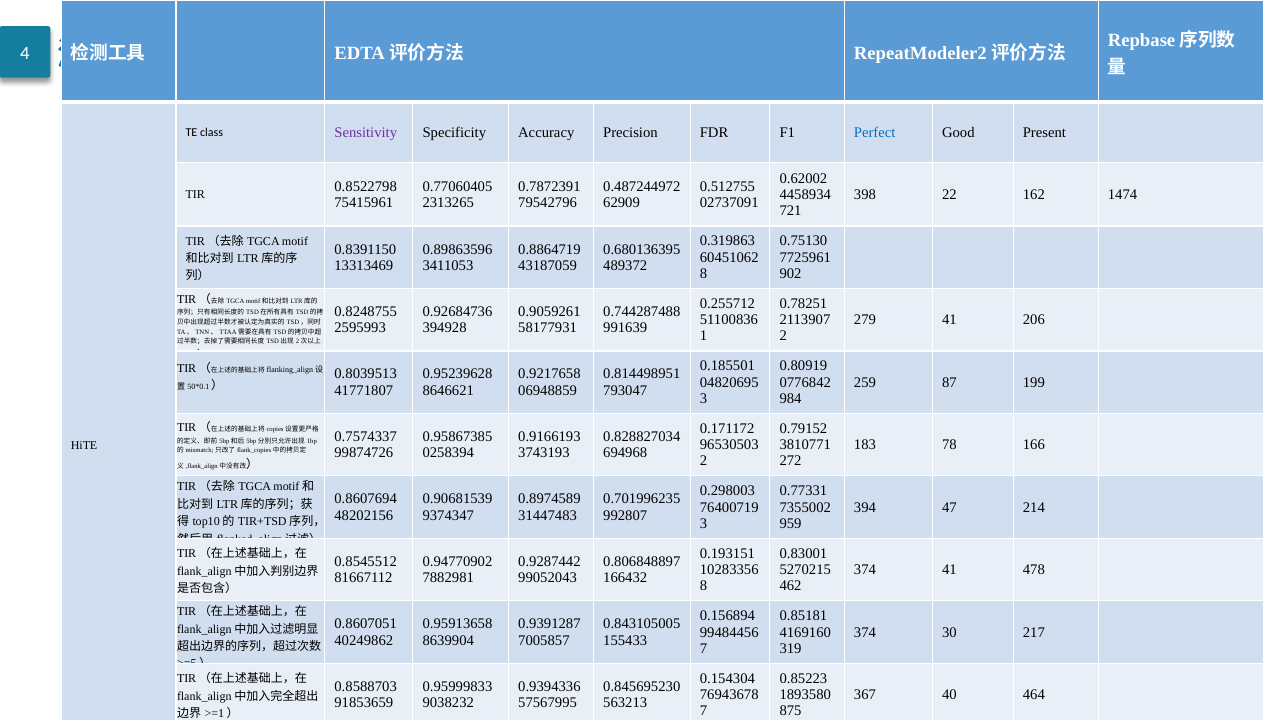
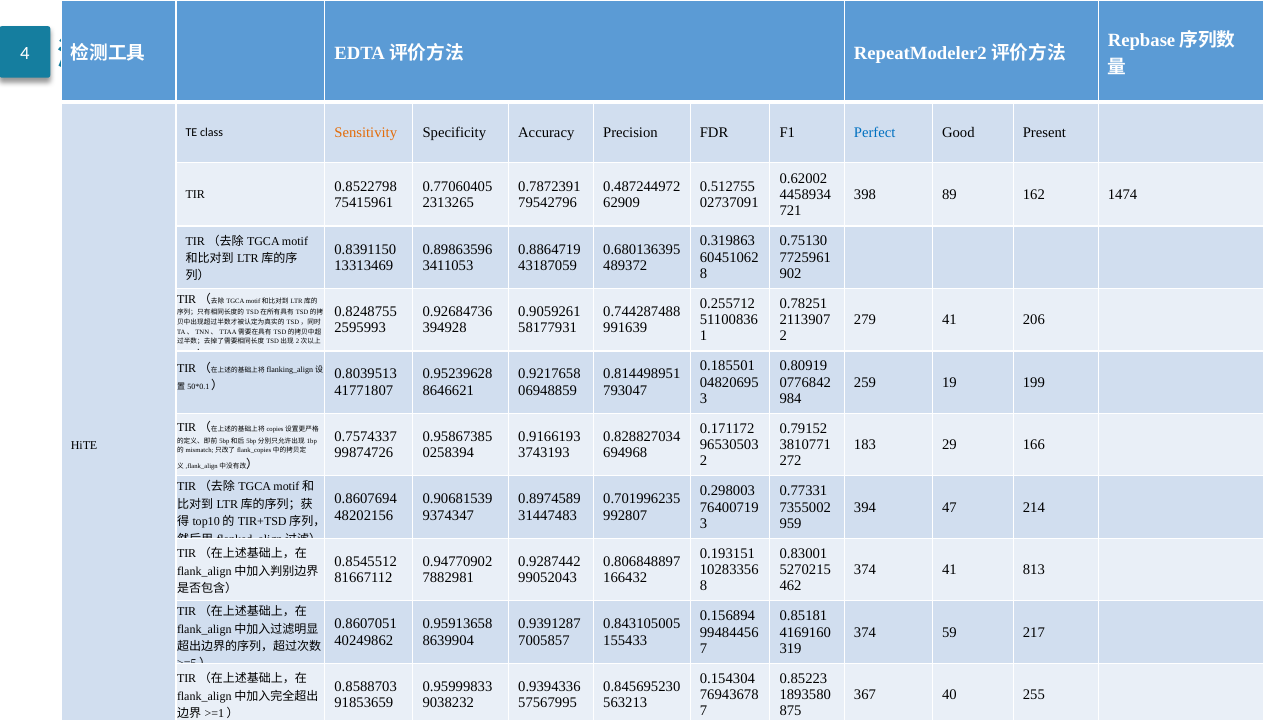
Sensitivity colour: purple -> orange (366, 133)
22: 22 -> 89 (949, 195)
87: 87 -> 19 (949, 383)
78: 78 -> 29 (949, 445)
478: 478 -> 813 (1034, 570)
30: 30 -> 59 (949, 633)
464: 464 -> 255 (1034, 695)
